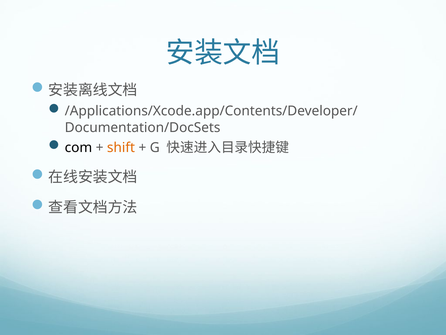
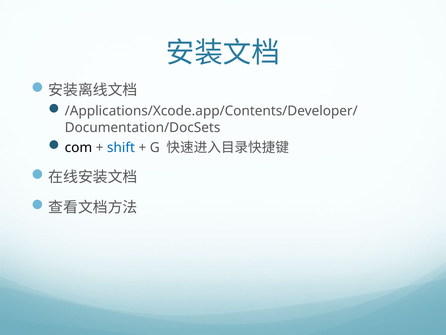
shift colour: orange -> blue (121, 147)
